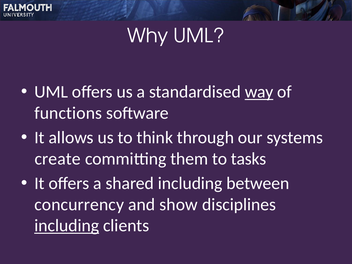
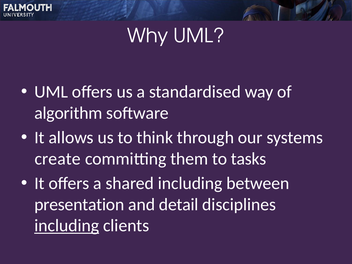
way underline: present -> none (259, 92)
functions: functions -> algorithm (68, 113)
concurrency: concurrency -> presentation (79, 205)
show: show -> detail (179, 205)
